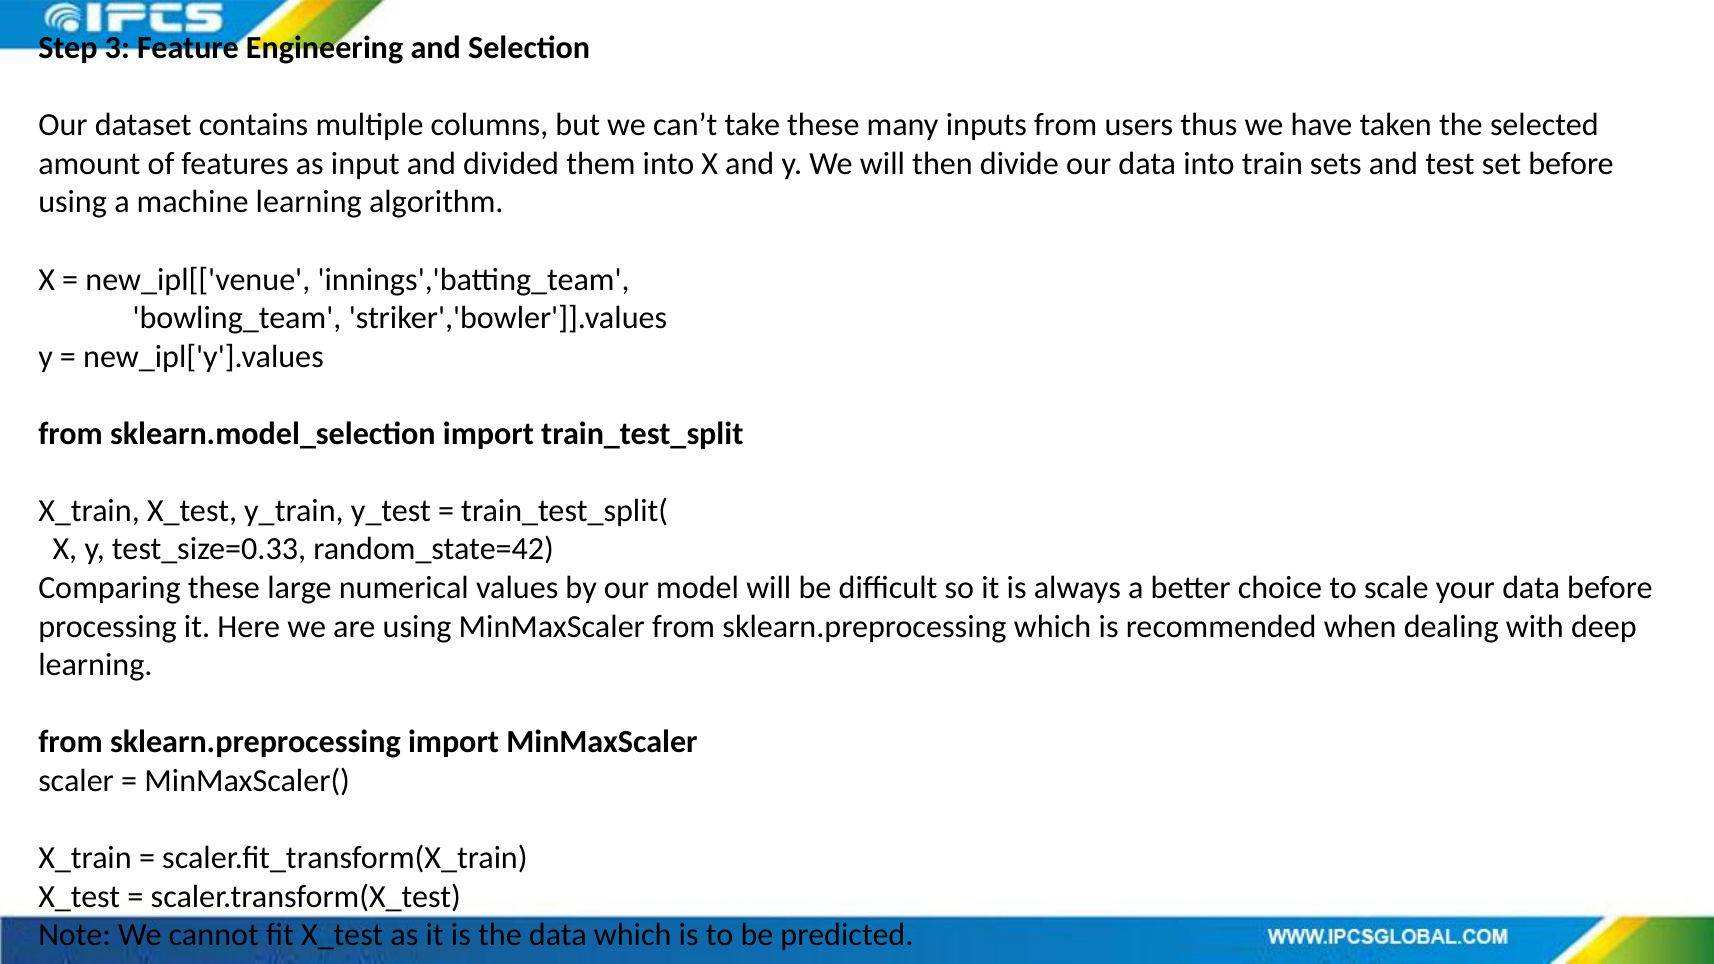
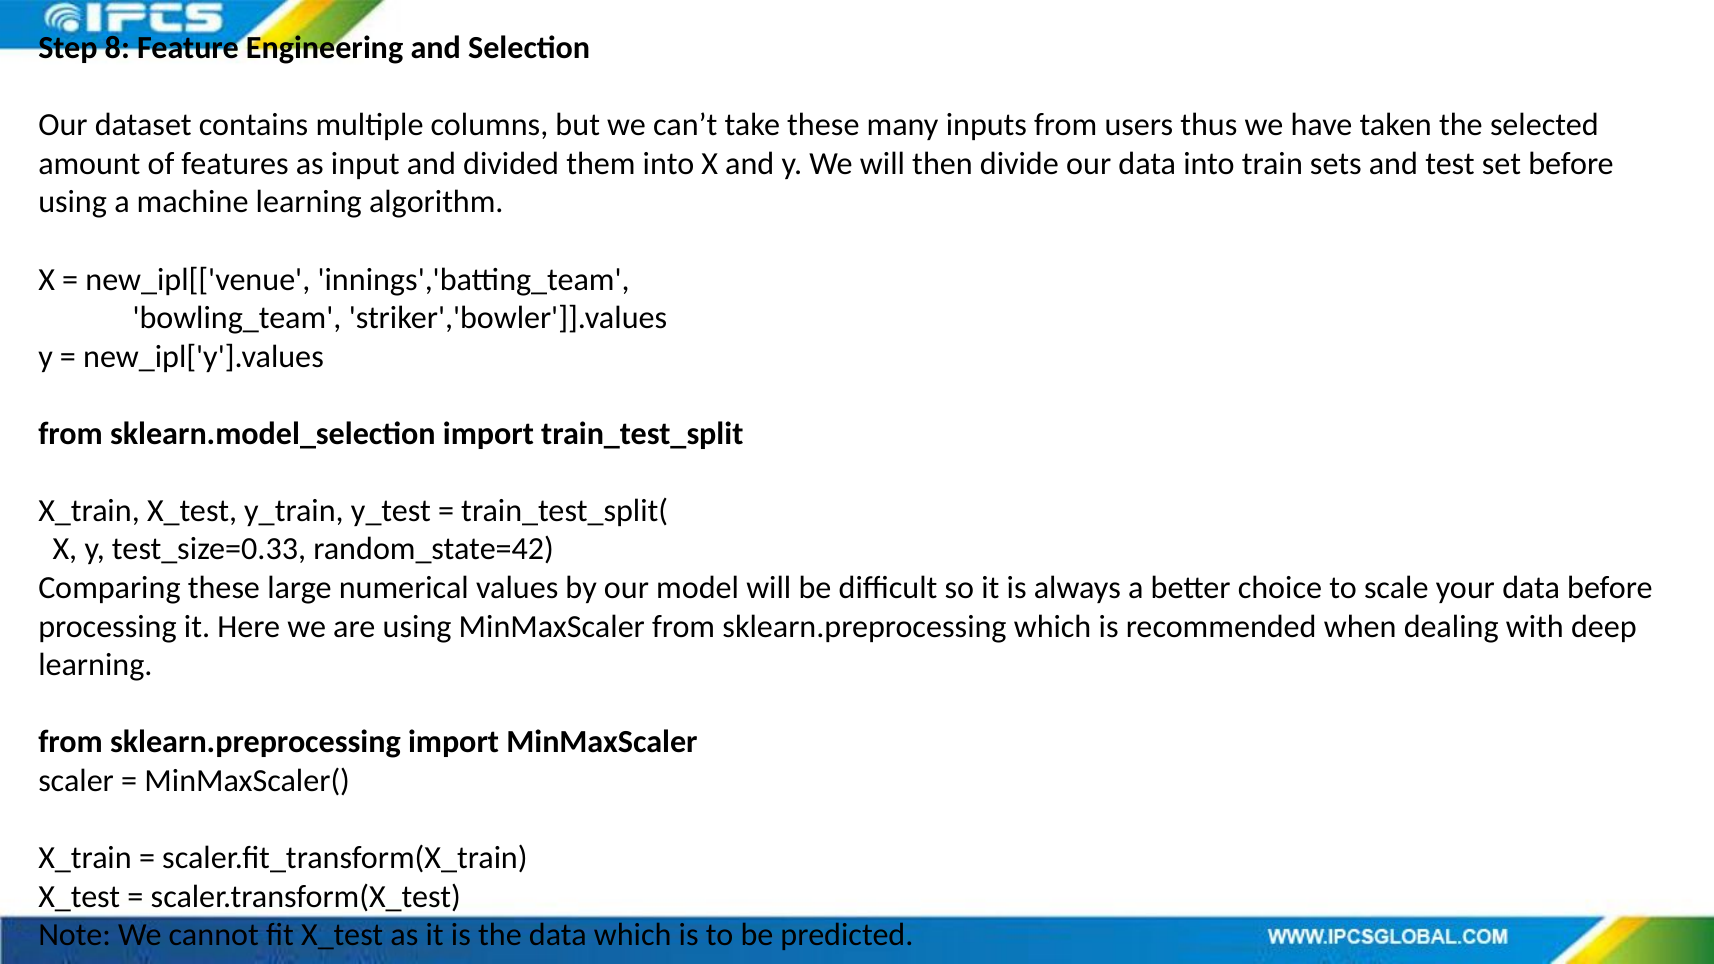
3: 3 -> 8 (117, 48)
